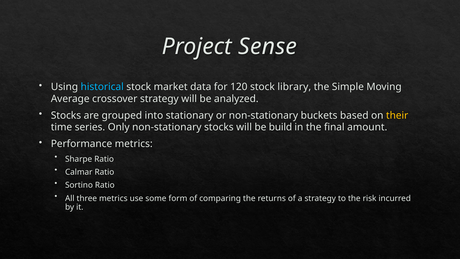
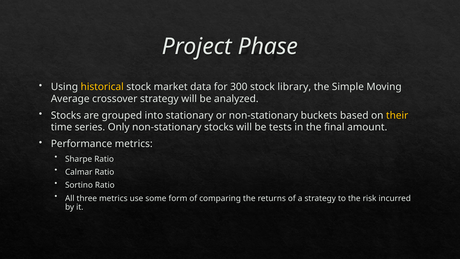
Sense: Sense -> Phase (268, 47)
historical colour: light blue -> yellow (102, 87)
120: 120 -> 300 (239, 87)
build: build -> tests (280, 127)
